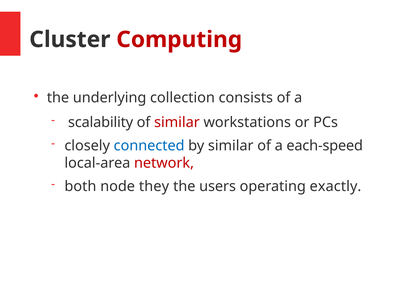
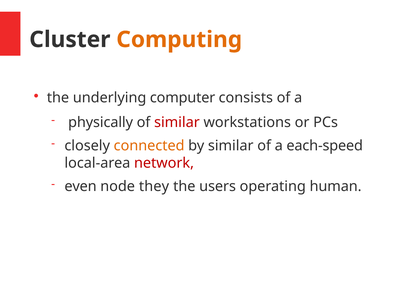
Computing colour: red -> orange (179, 39)
collection: collection -> computer (183, 98)
scalability: scalability -> physically (101, 122)
connected colour: blue -> orange (149, 145)
both: both -> even (81, 186)
exactly: exactly -> human (336, 186)
